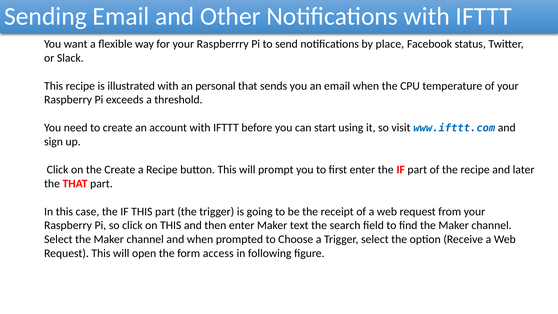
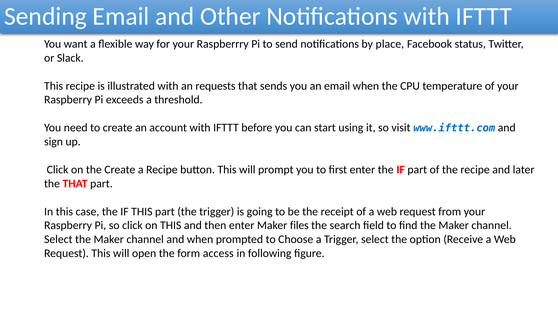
personal: personal -> requests (215, 86)
text: text -> files (299, 225)
